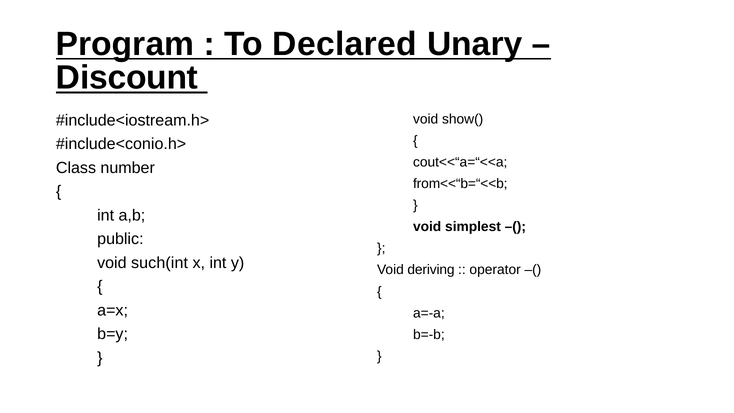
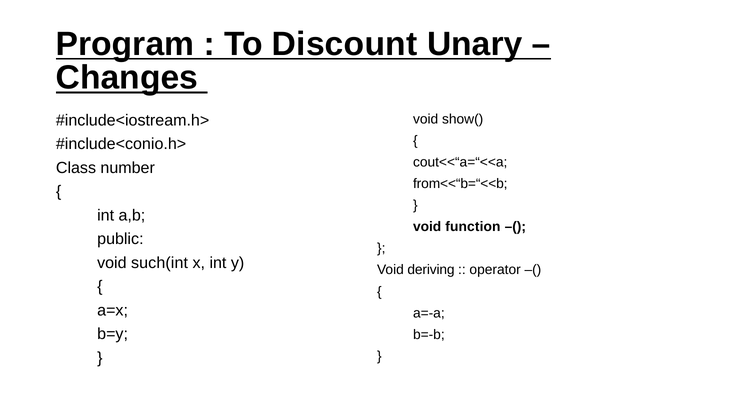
Declared: Declared -> Discount (345, 44)
Discount: Discount -> Changes (127, 78)
simplest: simplest -> function (473, 227)
